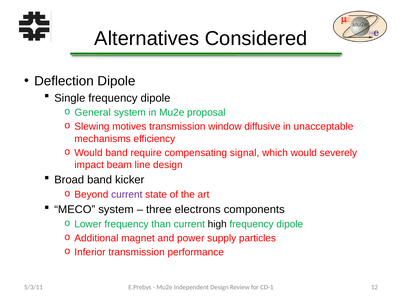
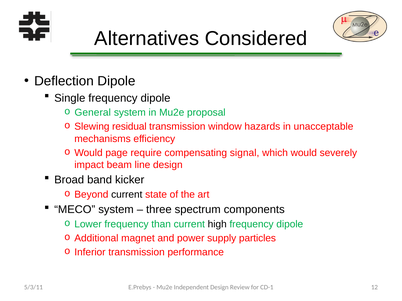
motives: motives -> residual (129, 127)
diffusive: diffusive -> hazards (262, 127)
Would band: band -> page (117, 153)
current colour: purple -> black (127, 195)
electrons: electrons -> spectrum (198, 210)
